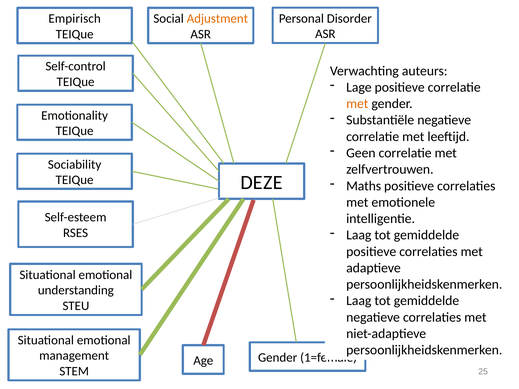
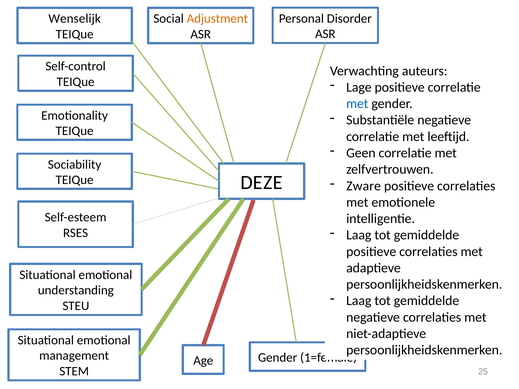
Empirisch: Empirisch -> Wenselijk (75, 19)
met colour: orange -> blue (357, 104)
Maths: Maths -> Zware (364, 186)
